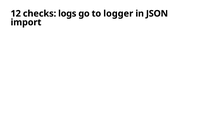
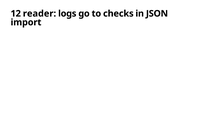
checks: checks -> reader (39, 14)
logger: logger -> checks (118, 14)
